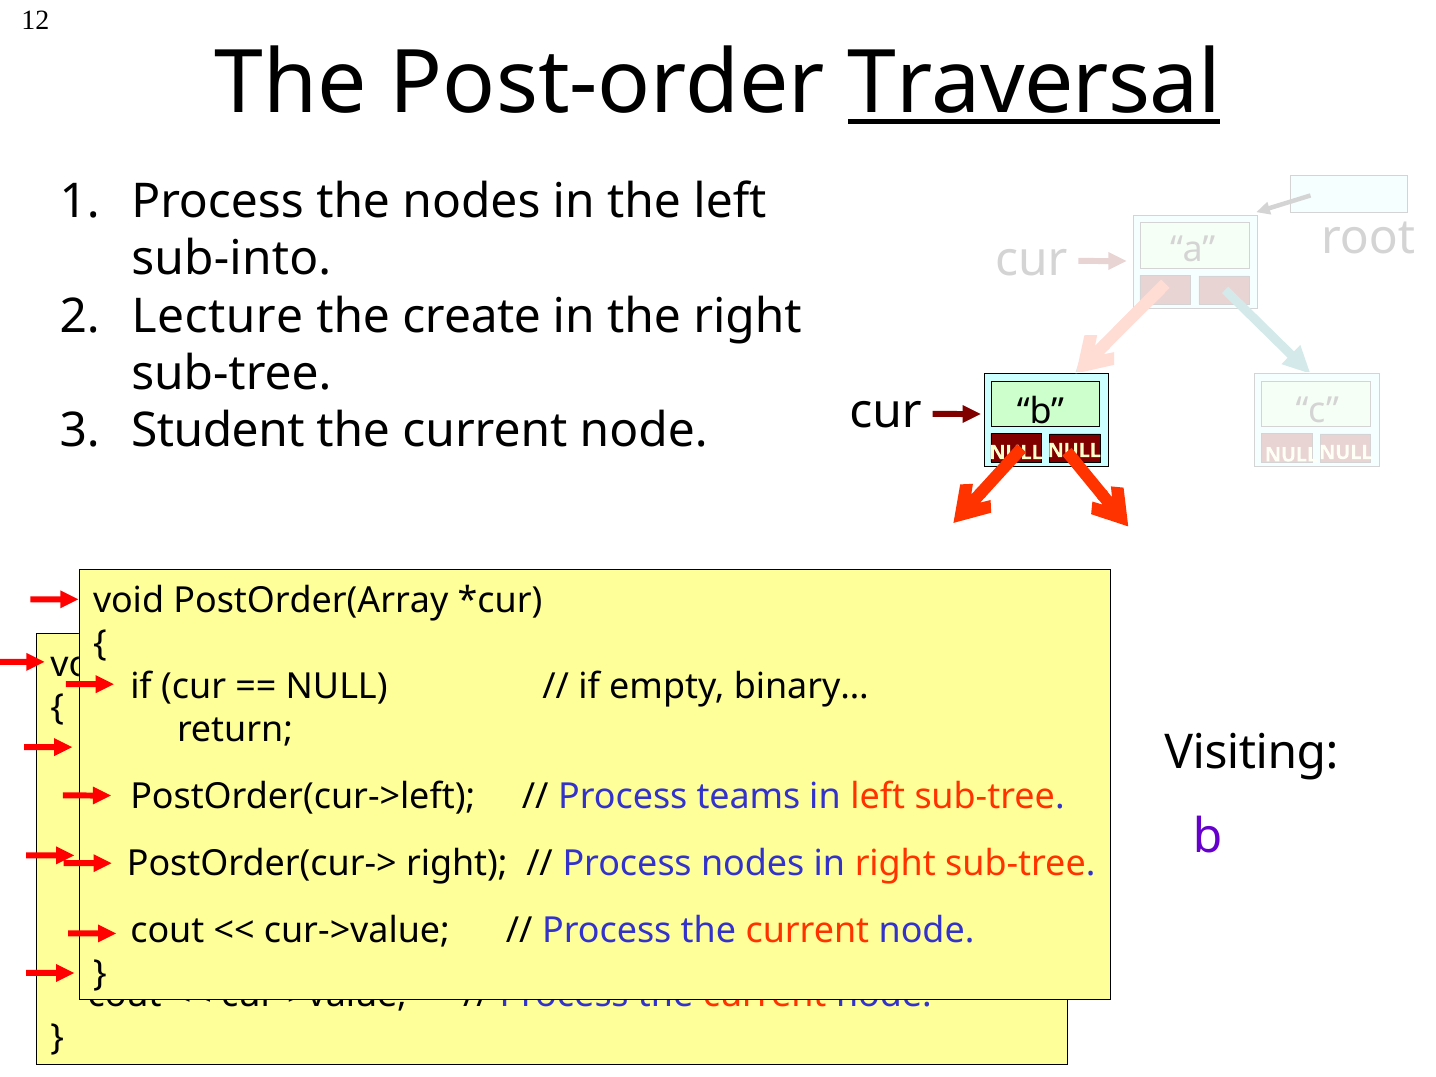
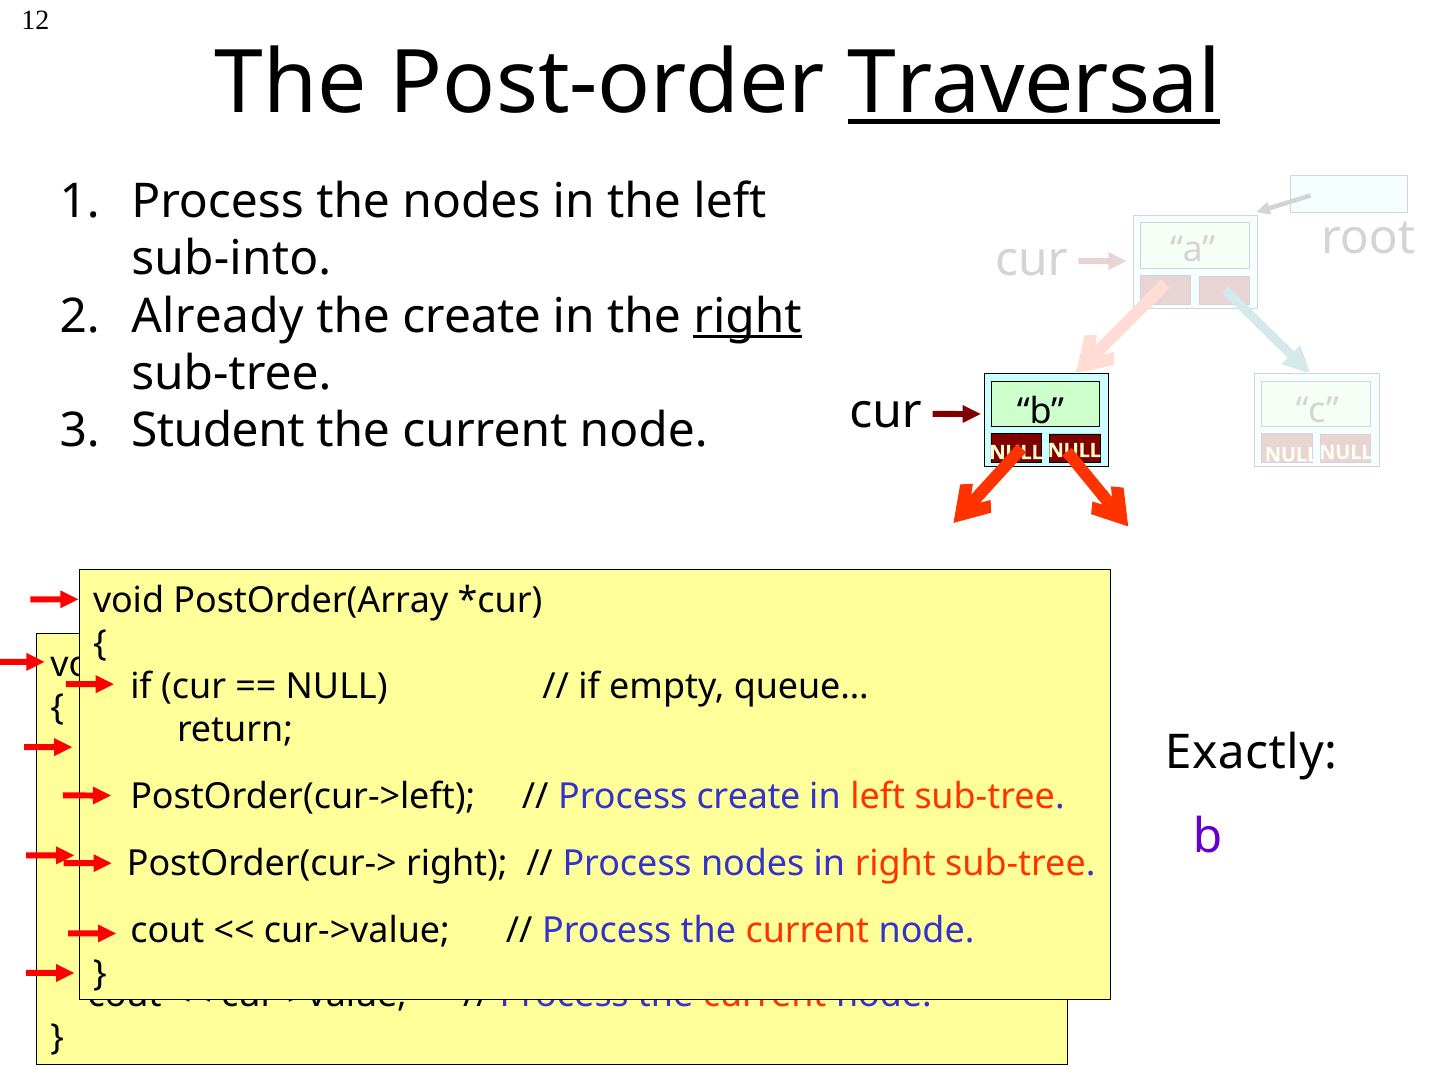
Lecture: Lecture -> Already (217, 316)
right underline: none -> present (748, 316)
binary…: binary… -> queue… (801, 686)
Visiting: Visiting -> Exactly (1251, 752)
Process teams: teams -> create (749, 796)
